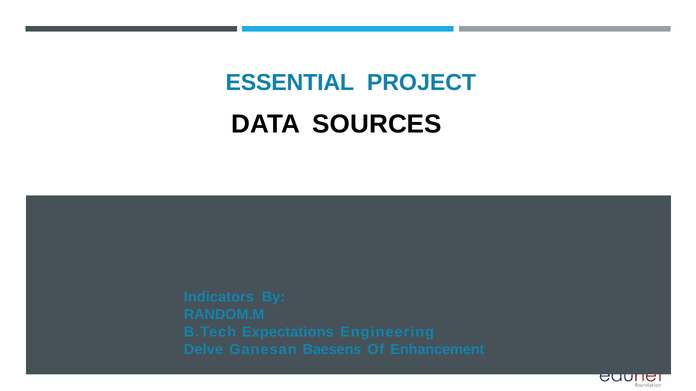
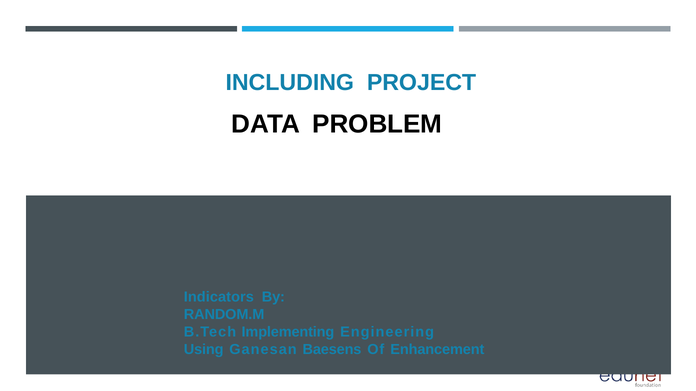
ESSENTIAL: ESSENTIAL -> INCLUDING (290, 83)
SOURCES: SOURCES -> PROBLEM (377, 124)
Expectations: Expectations -> Implementing (288, 332)
Delve: Delve -> Using (204, 350)
